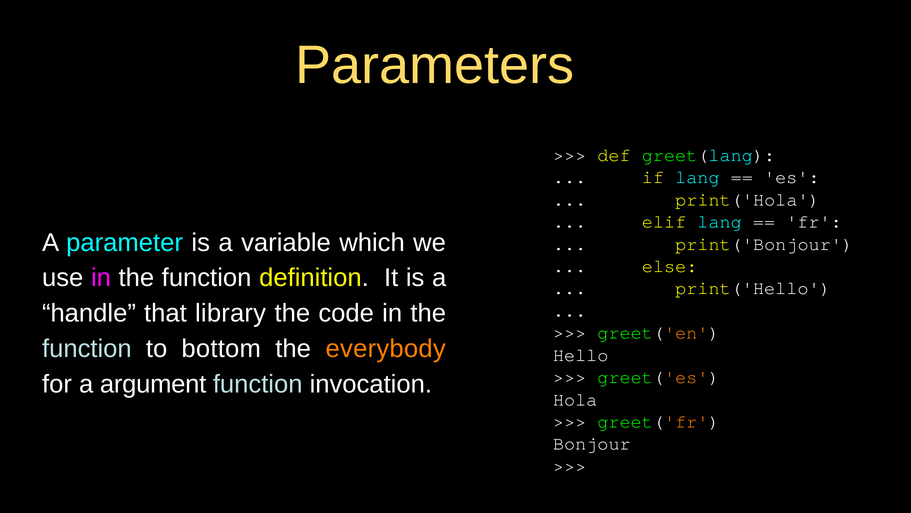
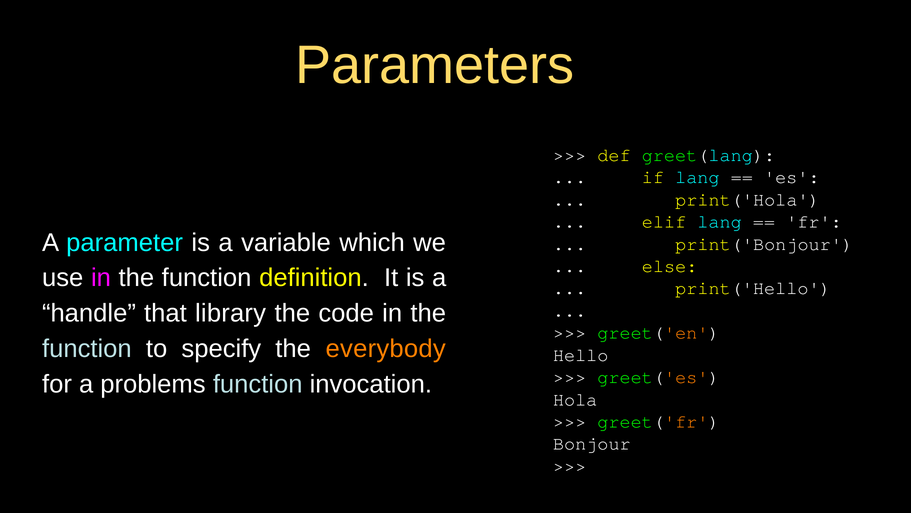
bottom: bottom -> specify (221, 348)
argument: argument -> problems (153, 384)
